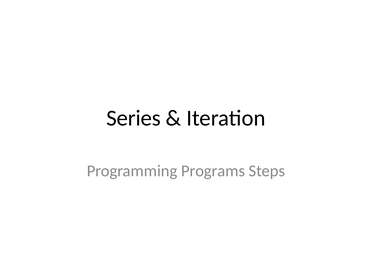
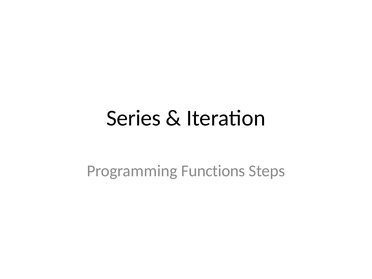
Programs: Programs -> Functions (213, 171)
